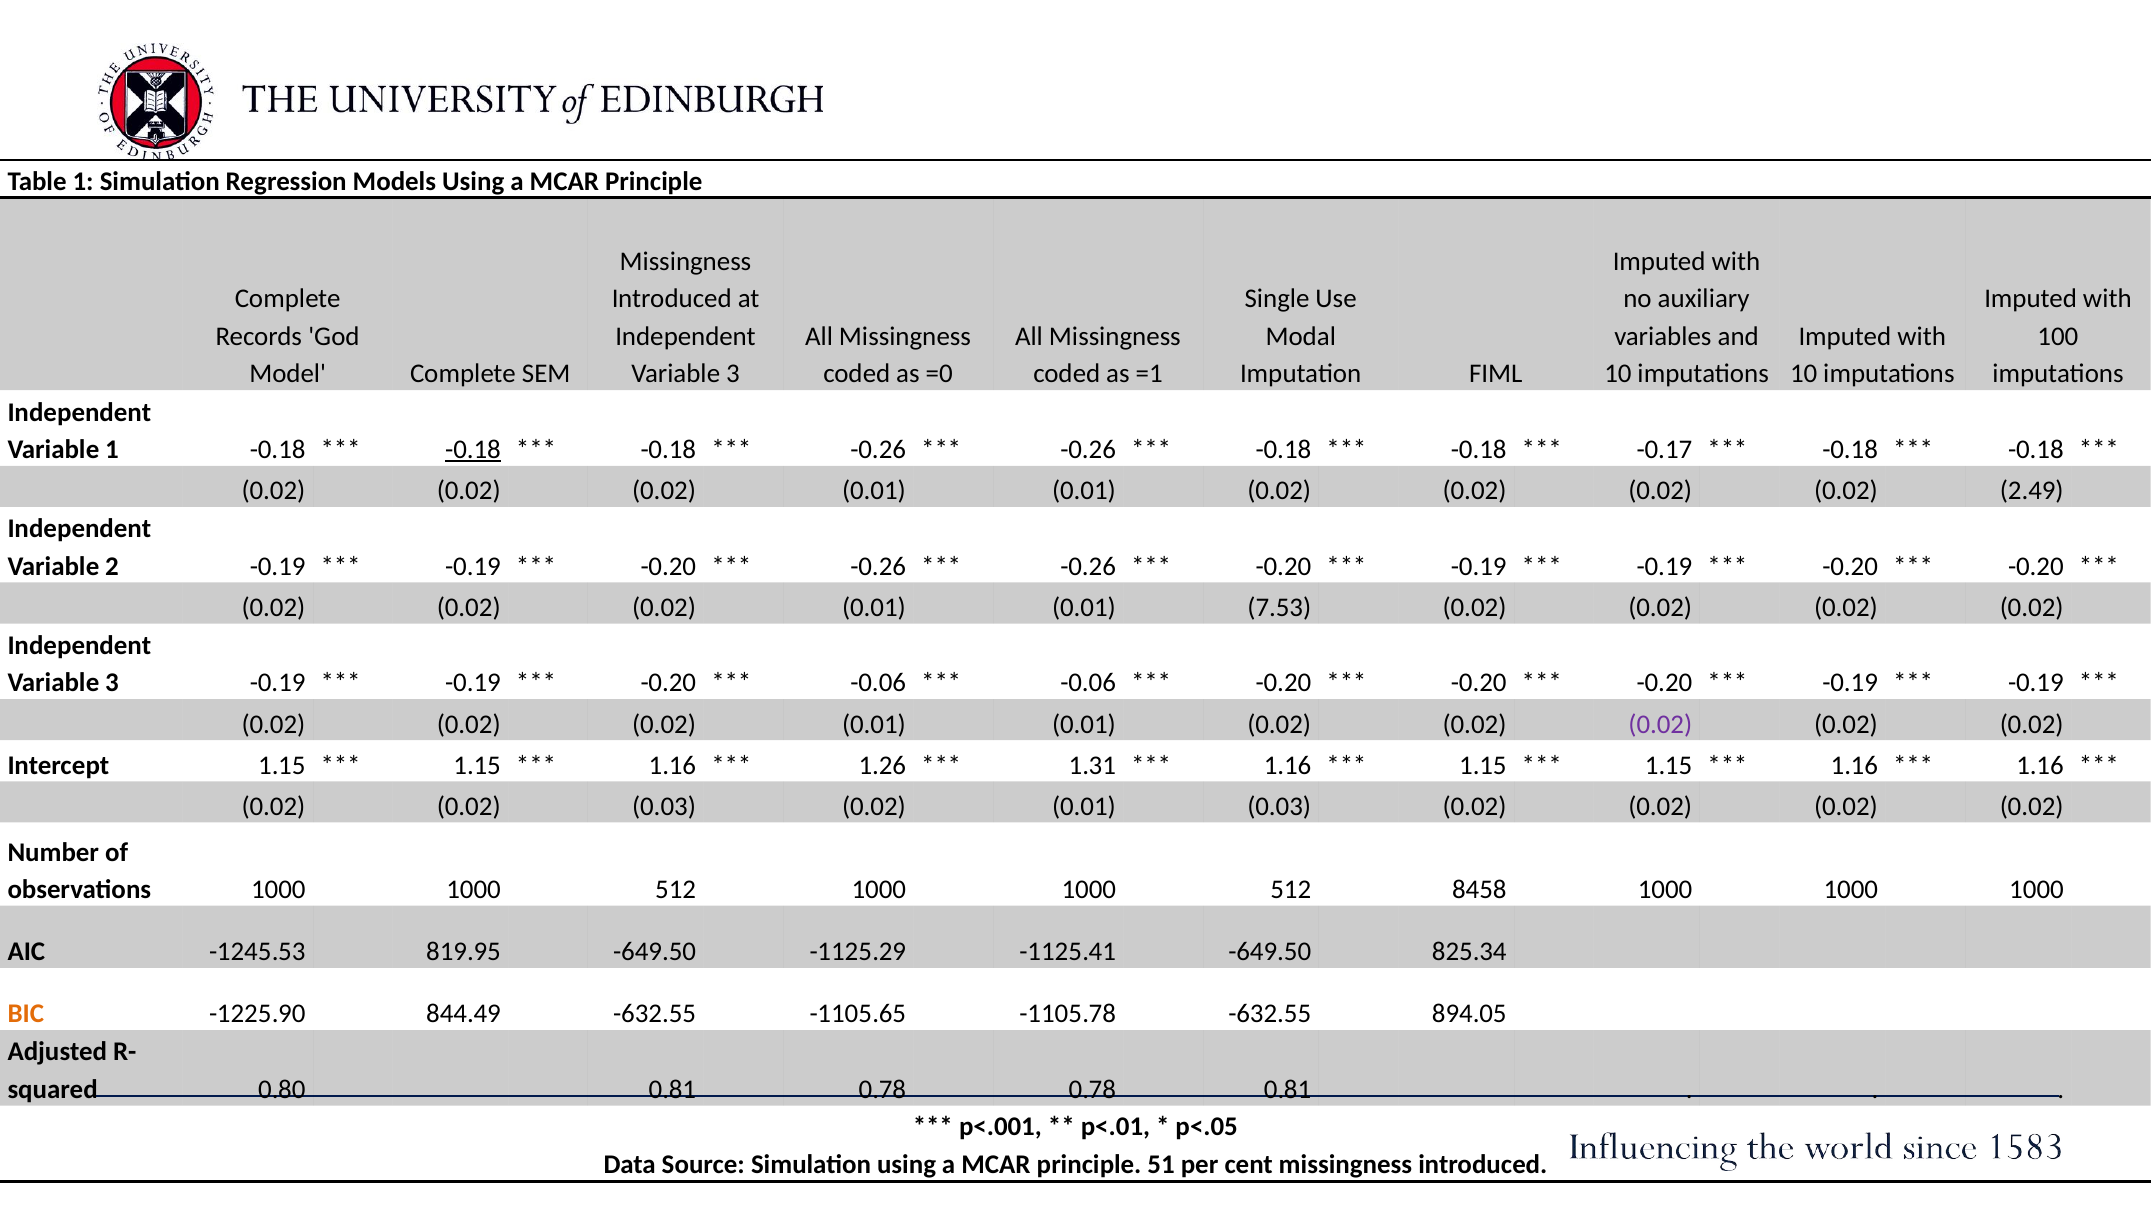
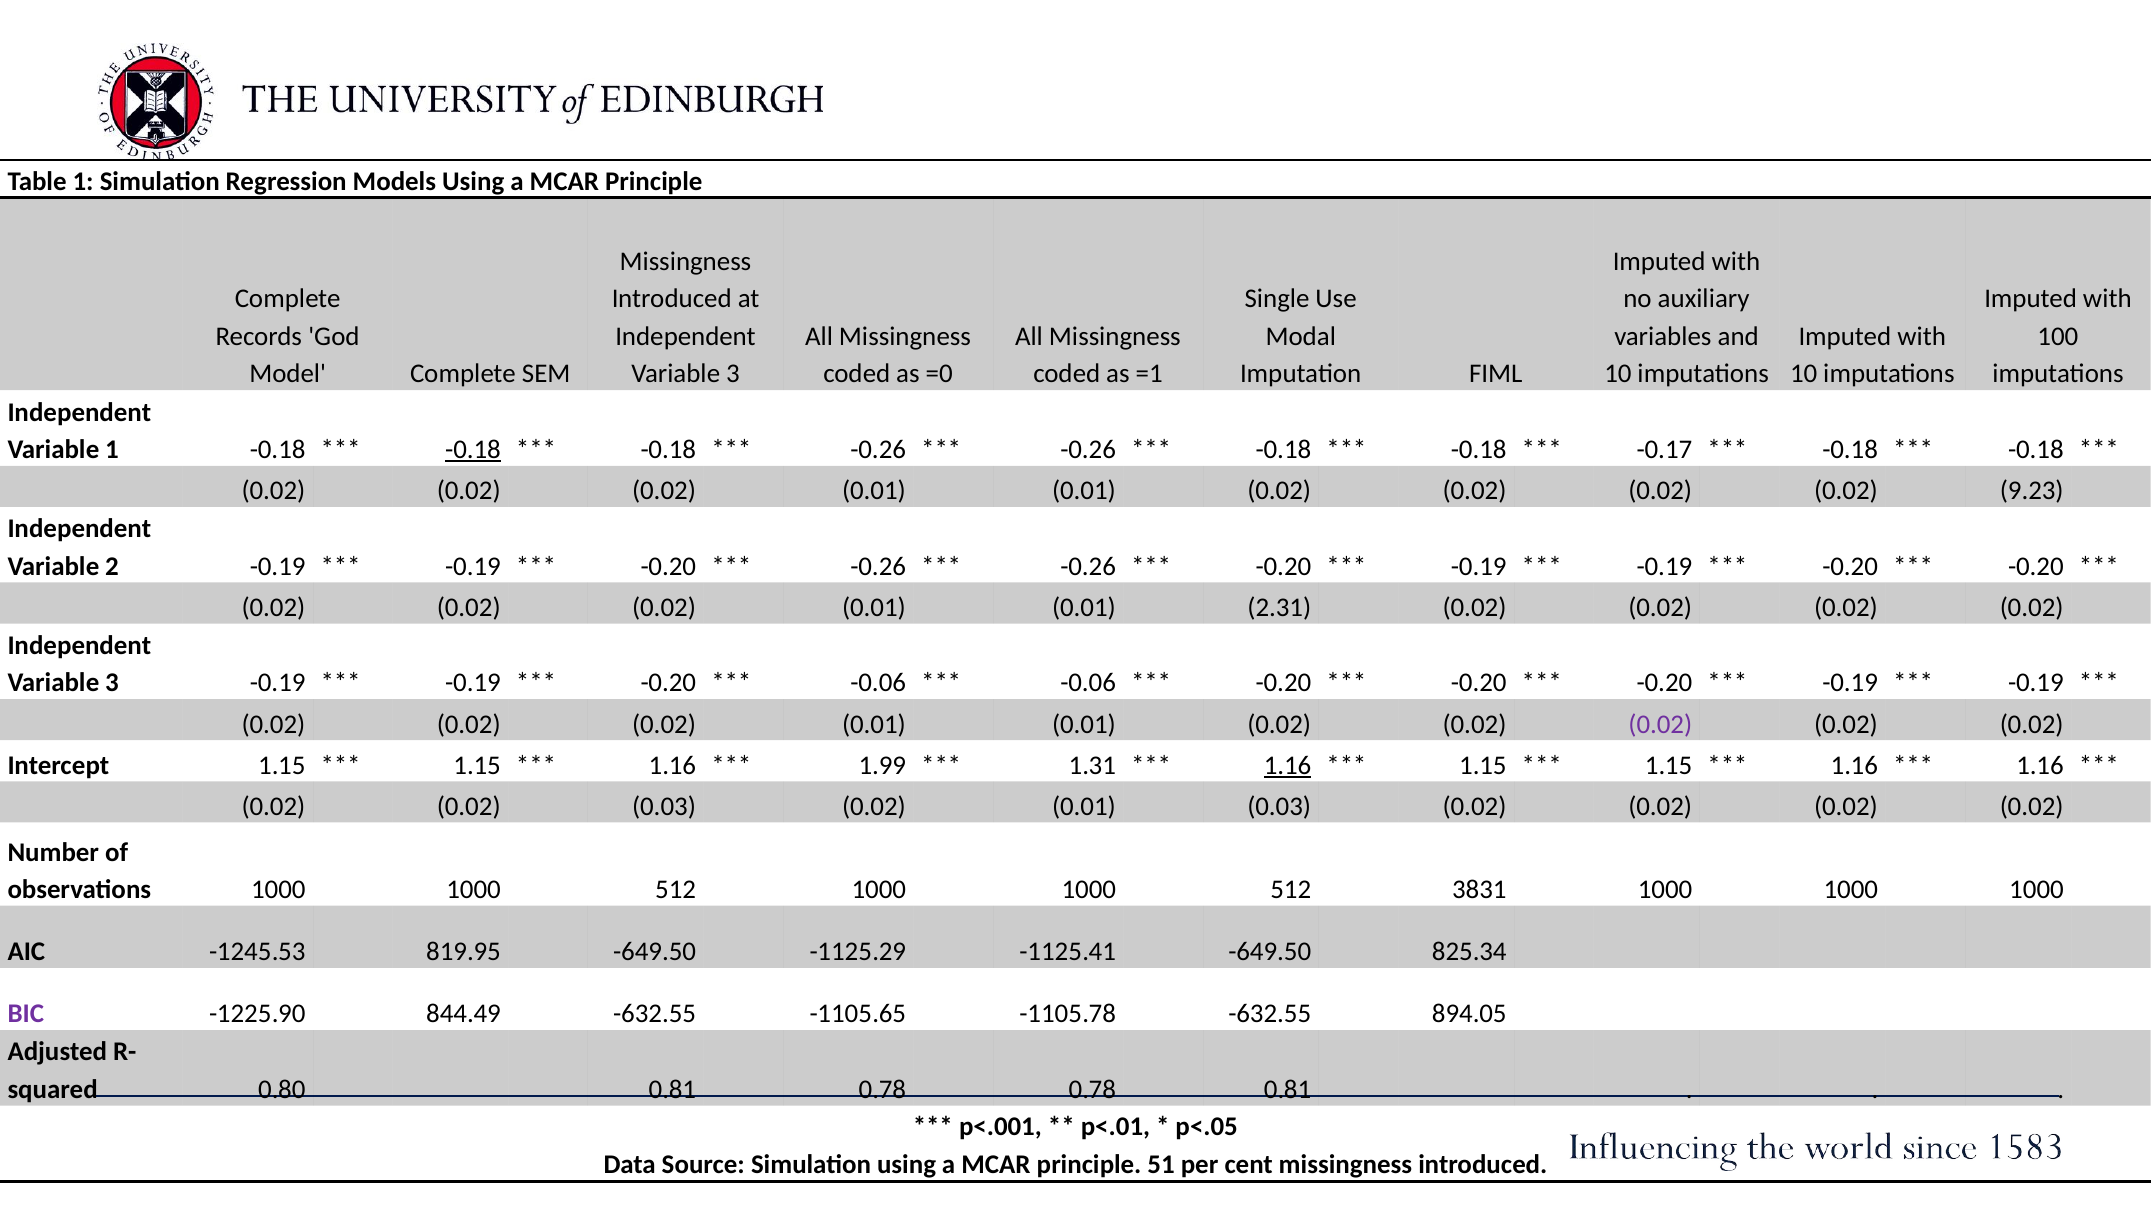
2.49: 2.49 -> 9.23 (2032, 491)
7.53: 7.53 -> 2.31 (1279, 608)
1.26: 1.26 -> 1.99 (882, 766)
1.16 underline: none -> present (1288, 766)
8458: 8458 -> 3831 (1479, 890)
BIC colour: orange -> purple (26, 1014)
